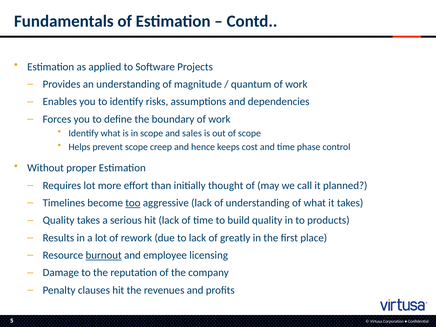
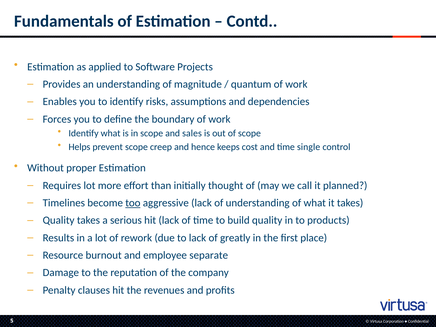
phase: phase -> single (309, 147)
burnout underline: present -> none (104, 255)
licensing: licensing -> separate (209, 255)
